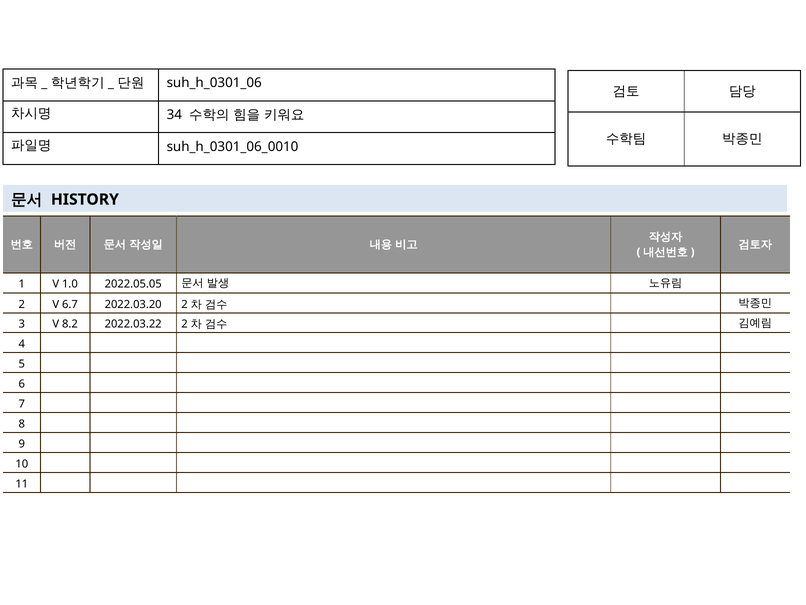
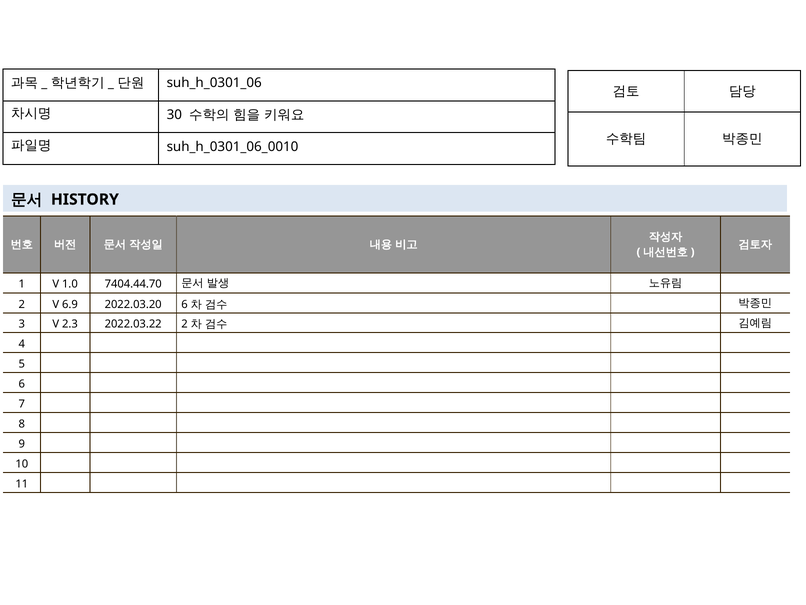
34: 34 -> 30 (174, 115)
2022.05.05: 2022.05.05 -> 7404.44.70 (133, 284)
6.7: 6.7 -> 6.9 (70, 304)
2022.03.20 2: 2 -> 6 (185, 304)
8.2: 8.2 -> 2.3 (70, 324)
